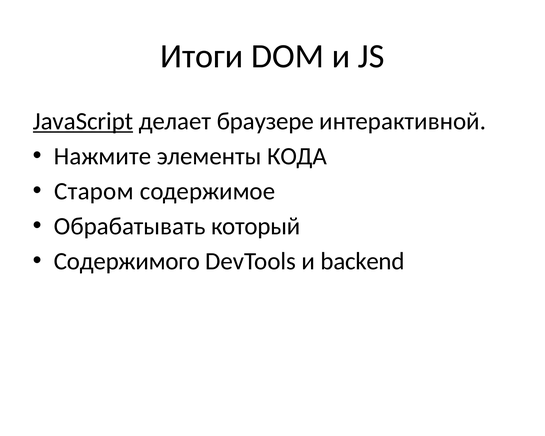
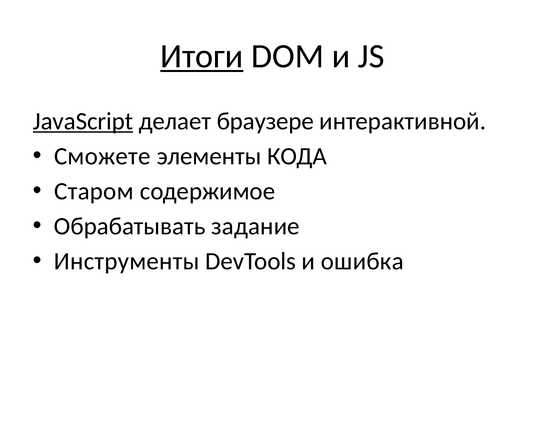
Итоги underline: none -> present (202, 56)
Нажмите: Нажмите -> Сможете (102, 156)
который: который -> задание (255, 226)
Содержимого: Содержимого -> Инструменты (127, 261)
backend: backend -> ошибка (362, 261)
